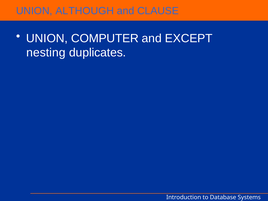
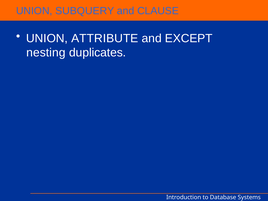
ALTHOUGH: ALTHOUGH -> SUBQUERY (85, 11)
COMPUTER: COMPUTER -> ATTRIBUTE (105, 38)
